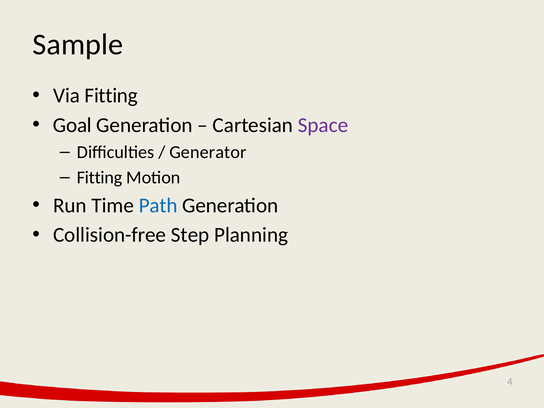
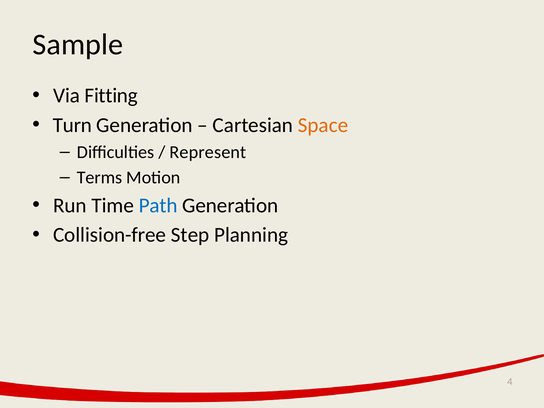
Goal: Goal -> Turn (72, 125)
Space colour: purple -> orange (323, 125)
Generator: Generator -> Represent (208, 152)
Fitting: Fitting -> Terms (100, 177)
